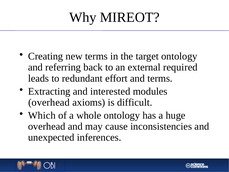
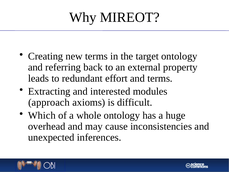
required: required -> property (180, 67)
overhead: overhead -> approach (49, 102)
